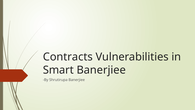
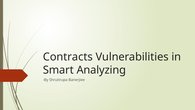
Smart Banerjiee: Banerjiee -> Analyzing (101, 70)
